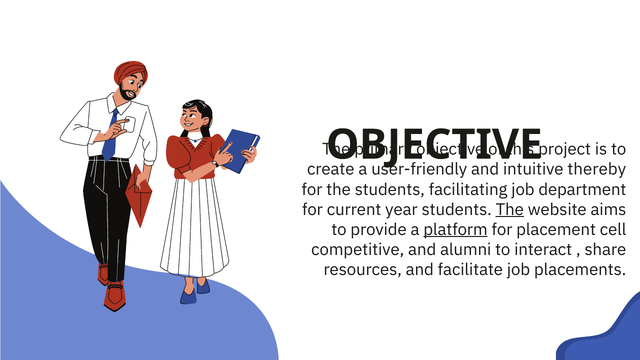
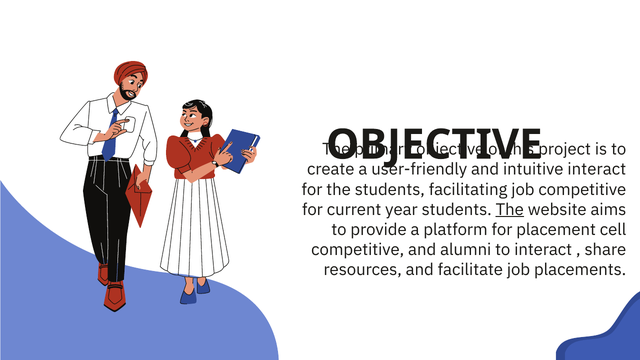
thereby: thereby -> interact (597, 169)
job department: department -> competitive (582, 189)
platform underline: present -> none (456, 230)
